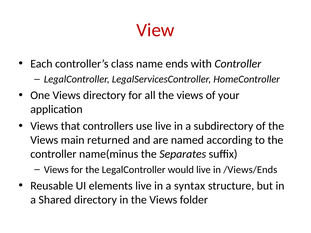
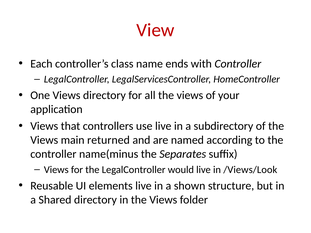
/Views/Ends: /Views/Ends -> /Views/Look (250, 170)
syntax: syntax -> shown (190, 186)
